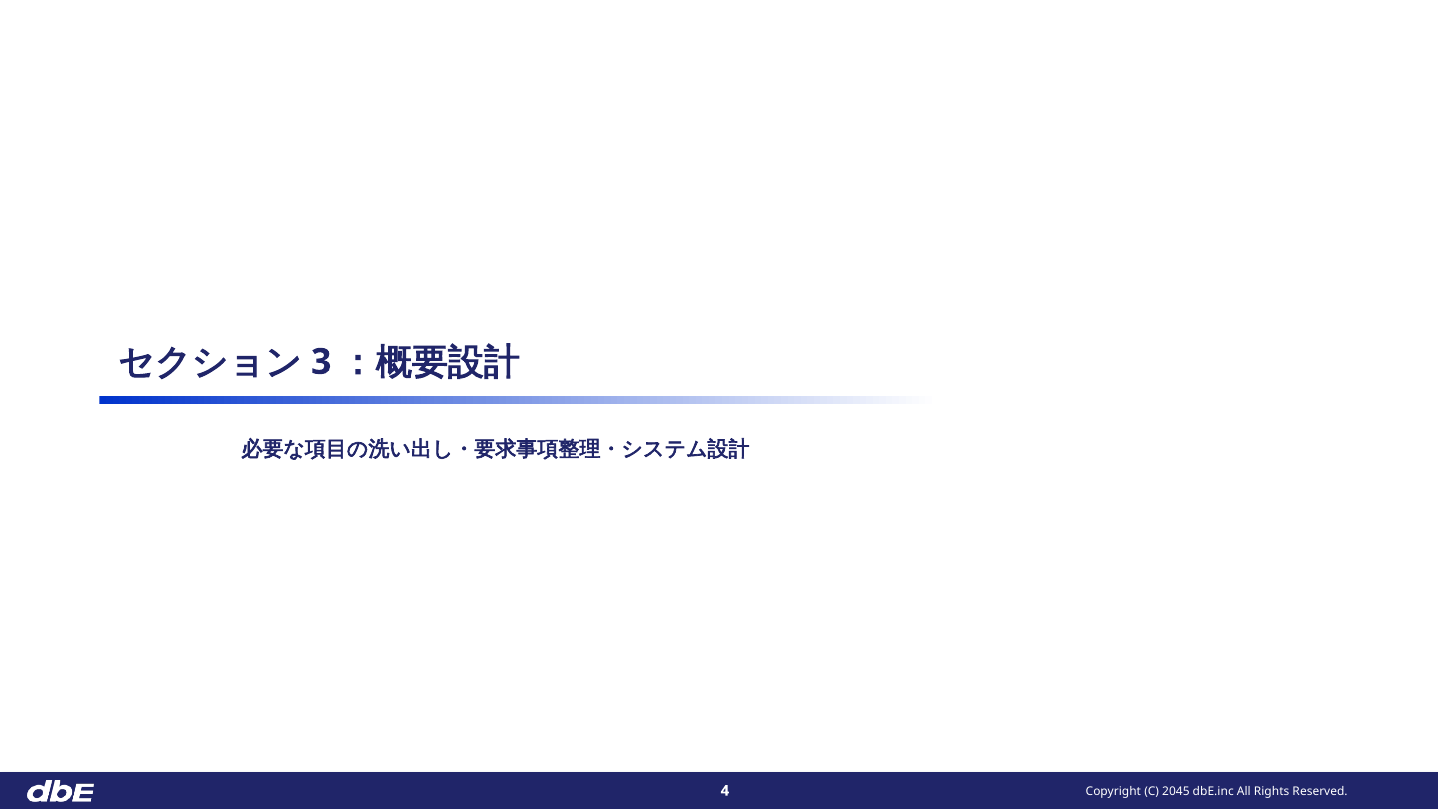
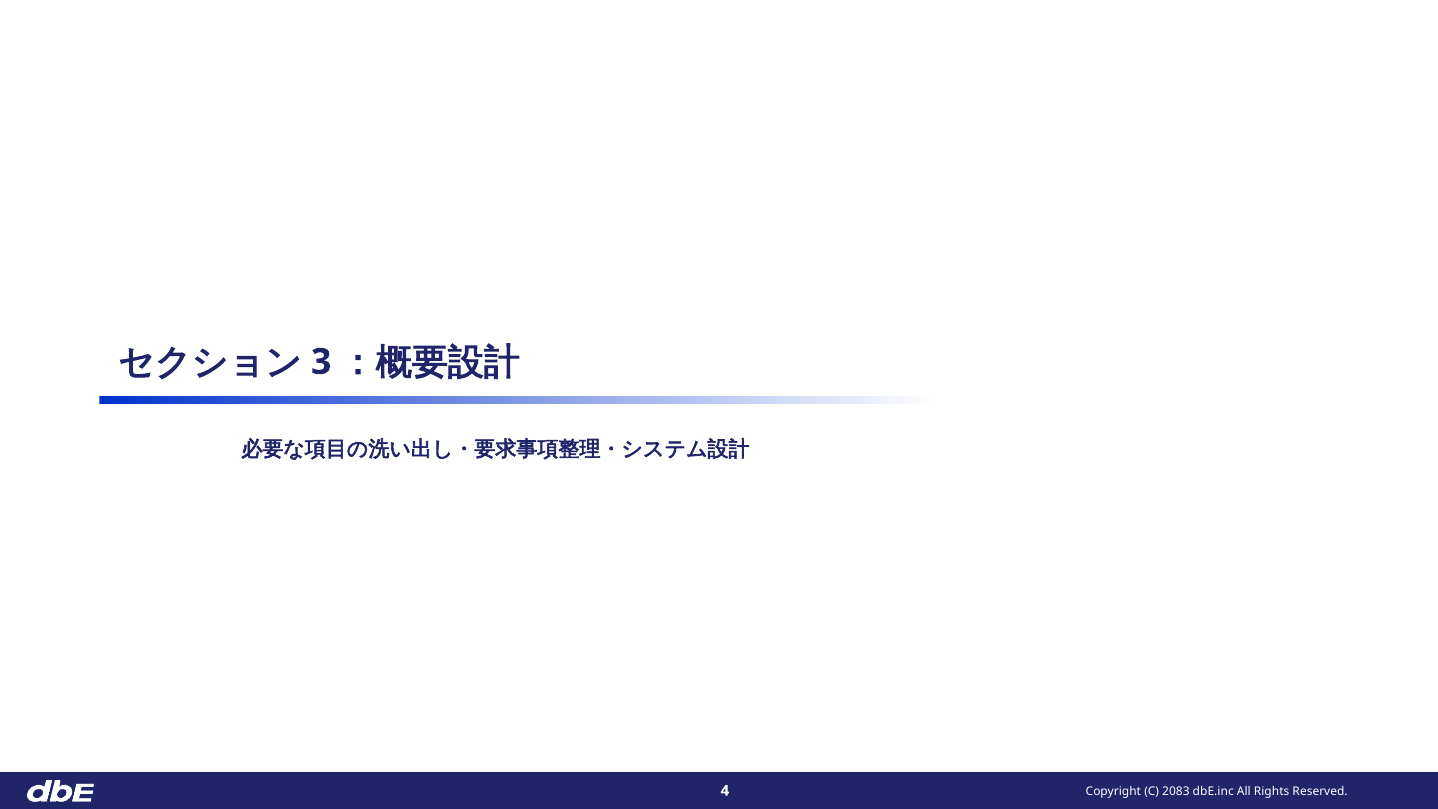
2045: 2045 -> 2083 (1176, 791)
